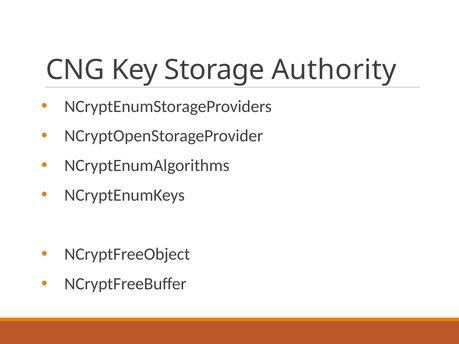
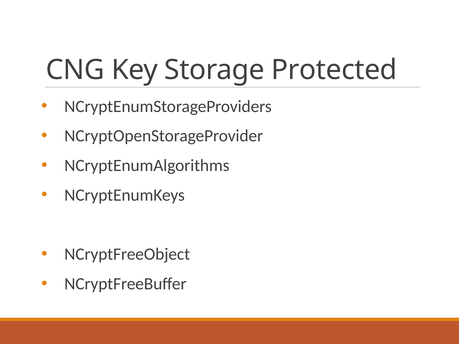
Authority: Authority -> Protected (334, 70)
